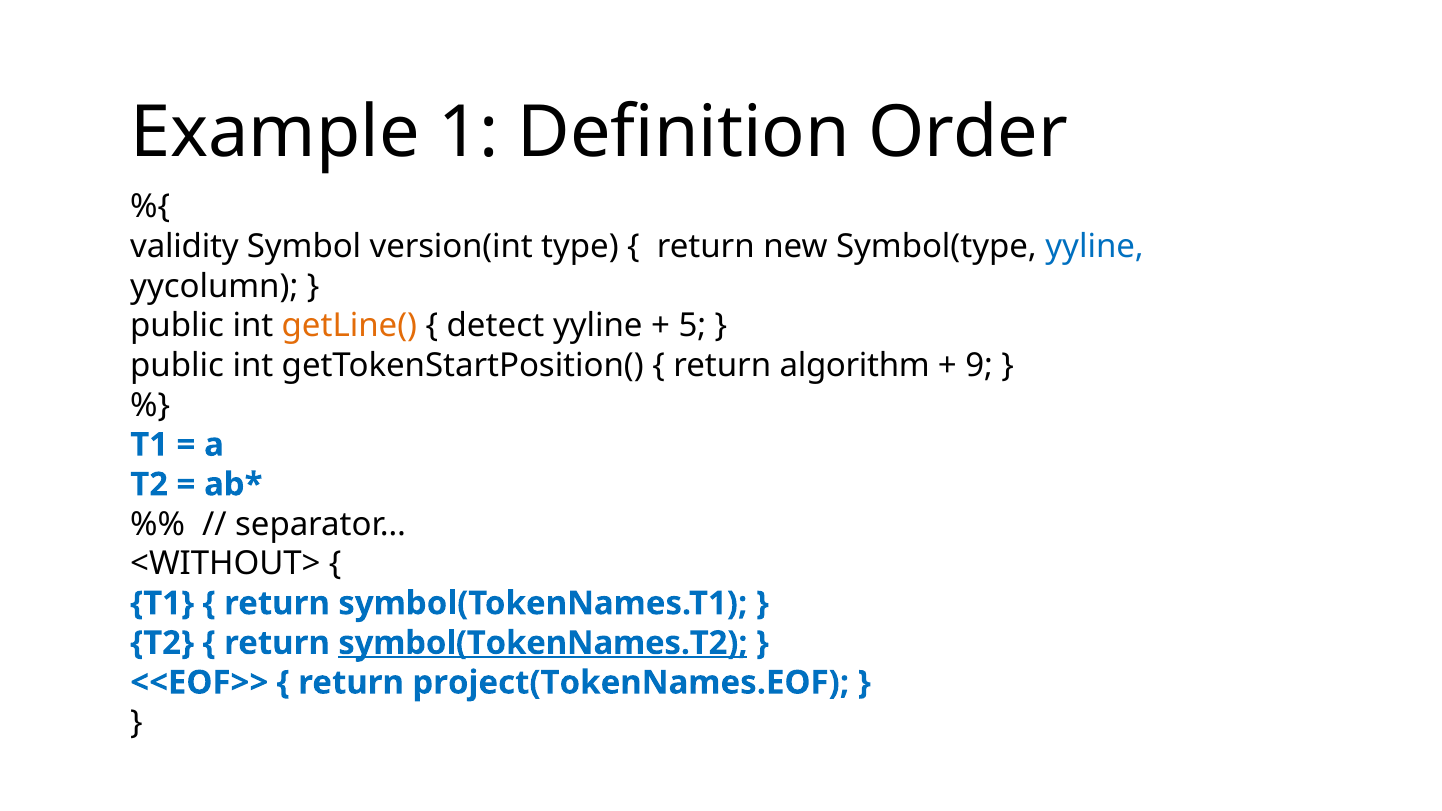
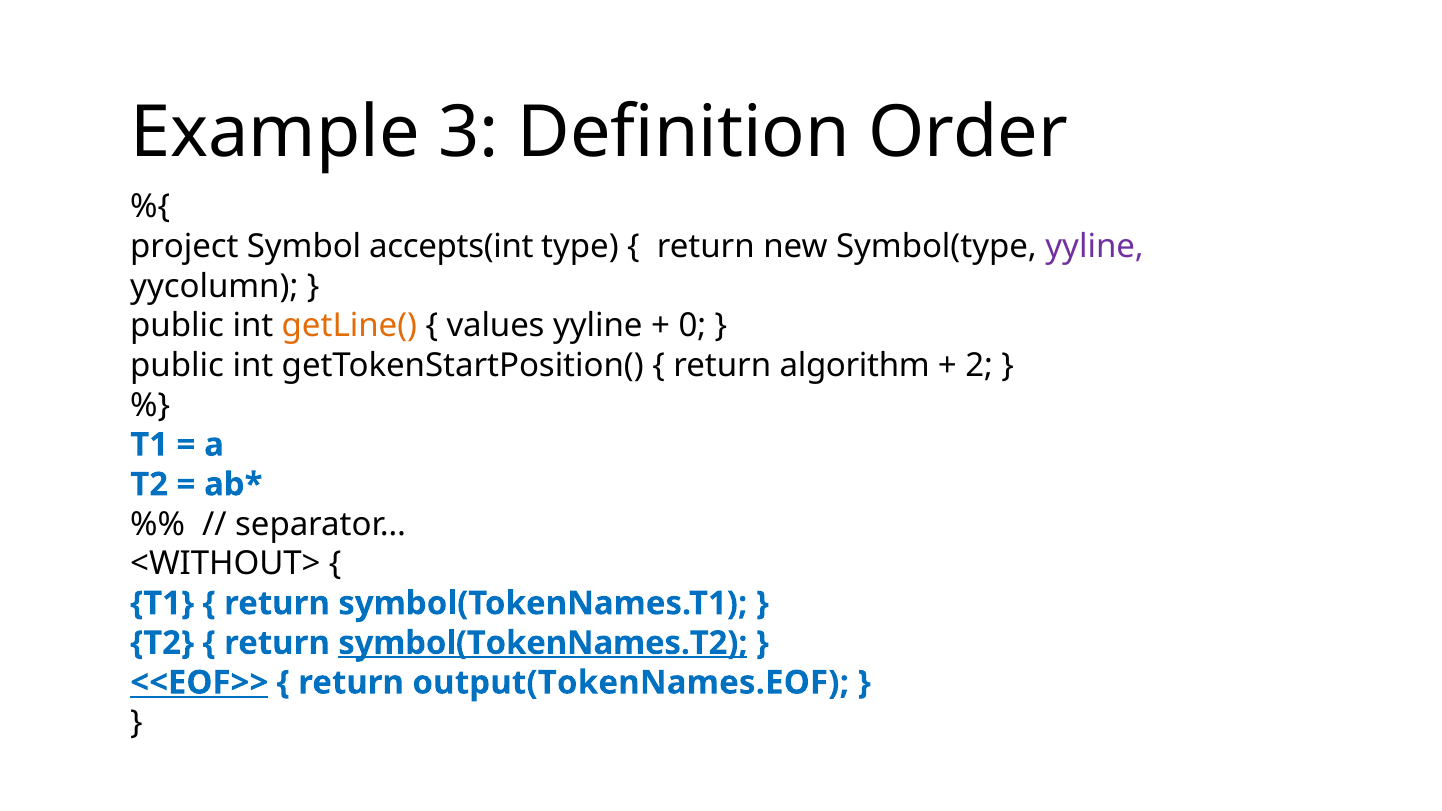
1: 1 -> 3 (469, 133)
validity: validity -> project (184, 247)
version(int: version(int -> accepts(int (451, 247)
yyline colour: blue -> purple (1095, 247)
detect: detect -> values (496, 326)
5: 5 -> 0 (692, 326)
9: 9 -> 2 (979, 366)
<<EOF>> underline: none -> present (199, 683)
project(TokenNames.EOF: project(TokenNames.EOF -> output(TokenNames.EOF (631, 683)
